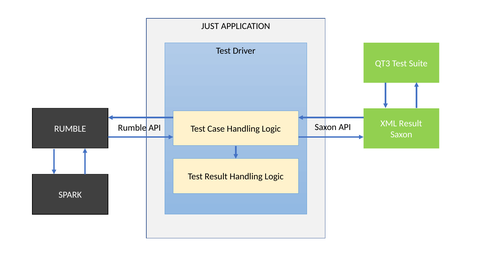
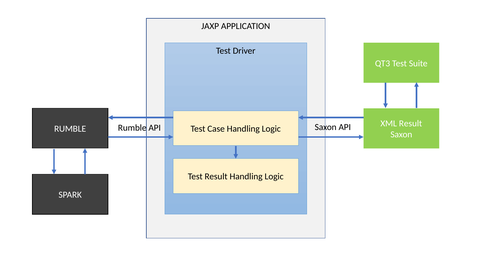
JUST: JUST -> JAXP (210, 26)
